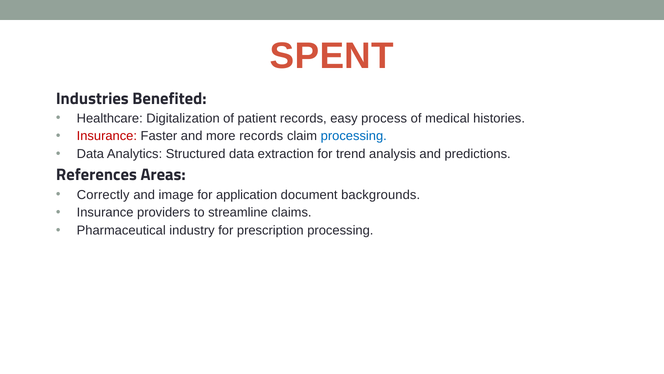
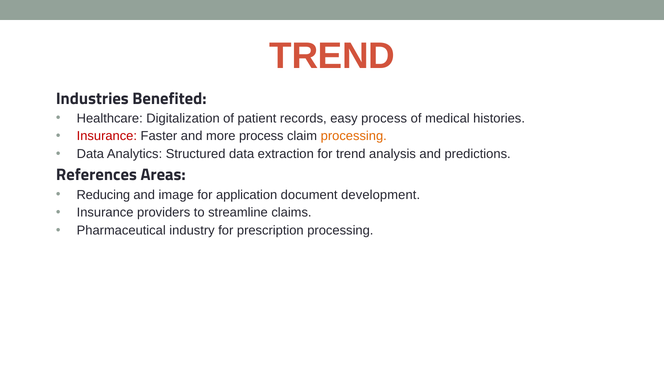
SPENT: SPENT -> TREND (332, 56)
more records: records -> process (261, 136)
processing colour: blue -> orange (354, 136)
Correctly: Correctly -> Reducing (103, 195)
backgrounds: backgrounds -> development (381, 195)
